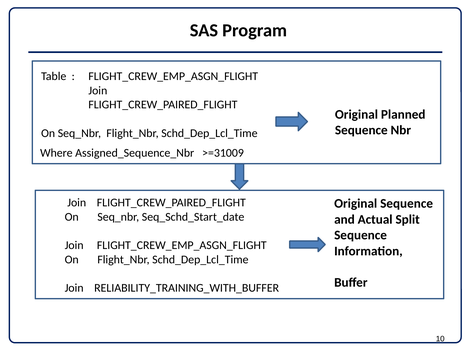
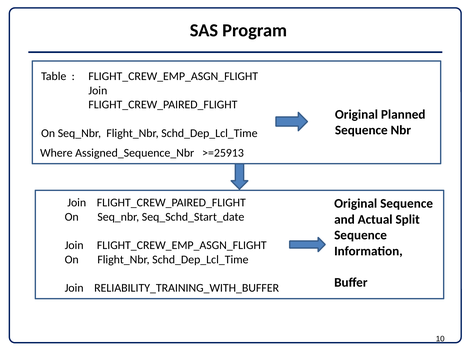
>=31009: >=31009 -> >=25913 (223, 153)
